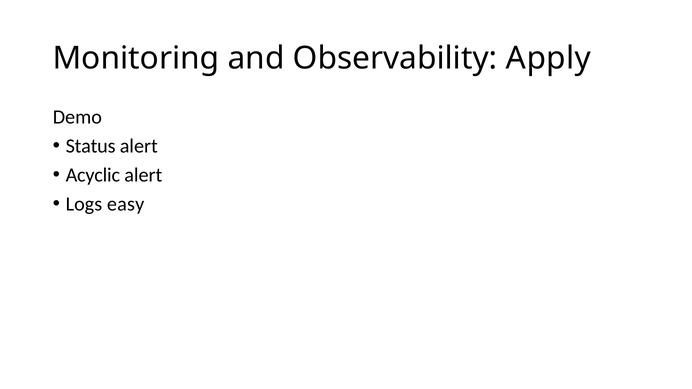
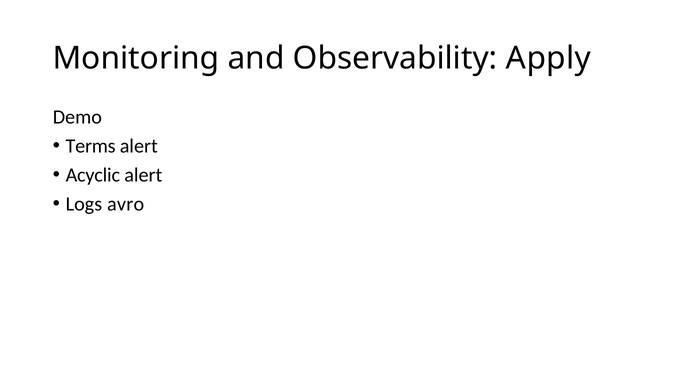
Status: Status -> Terms (91, 146)
easy: easy -> avro (126, 204)
